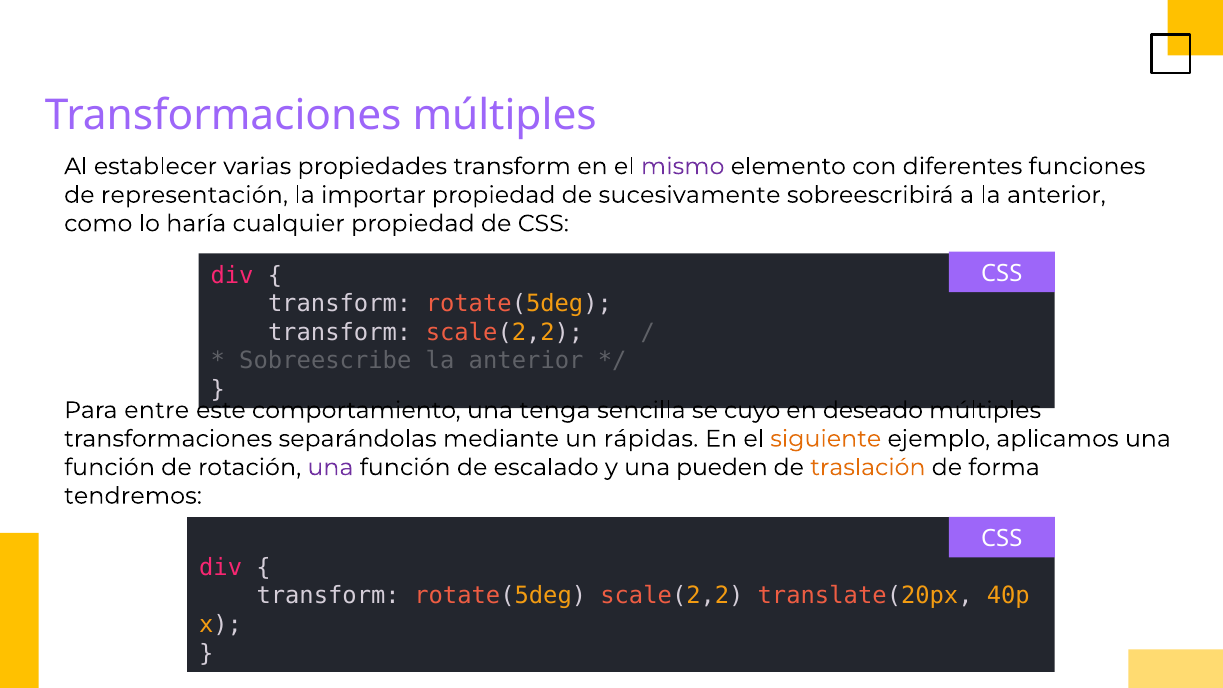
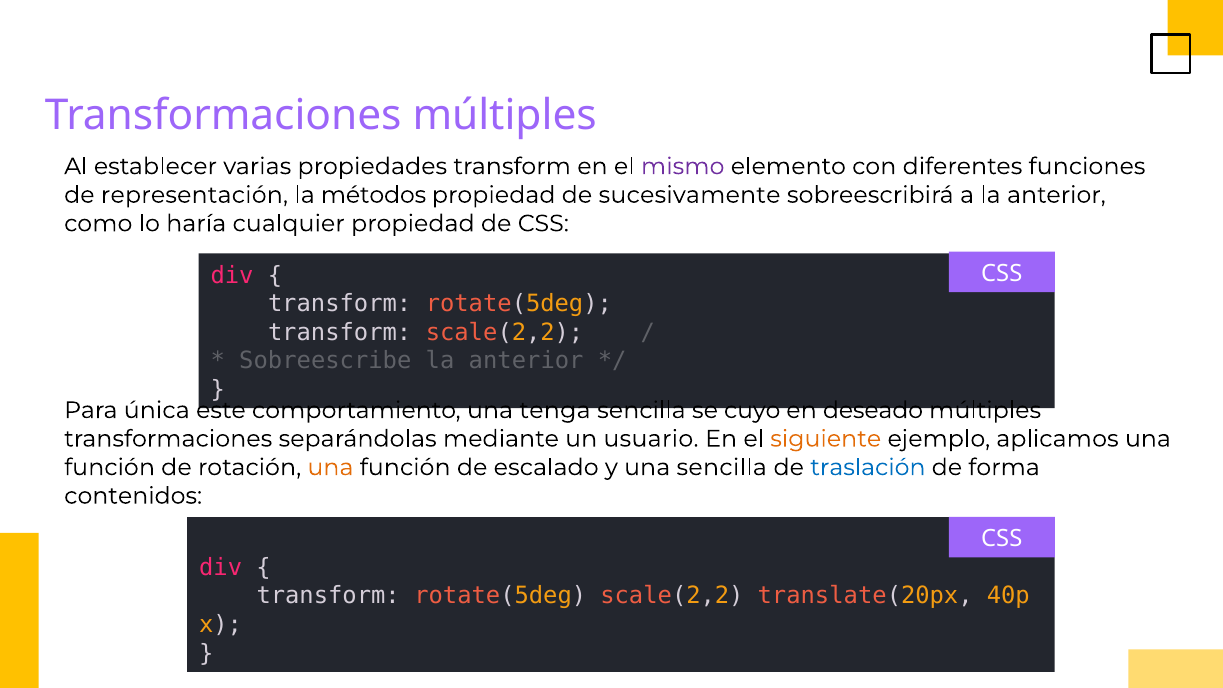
importar: importar -> métodos (373, 195)
entre: entre -> única (157, 410)
rápidas: rápidas -> usuario (651, 439)
una colour: purple -> orange (330, 467)
una pueden: pueden -> sencilla (722, 467)
traslación colour: orange -> blue (868, 467)
tendremos: tendremos -> contenidos (133, 496)
